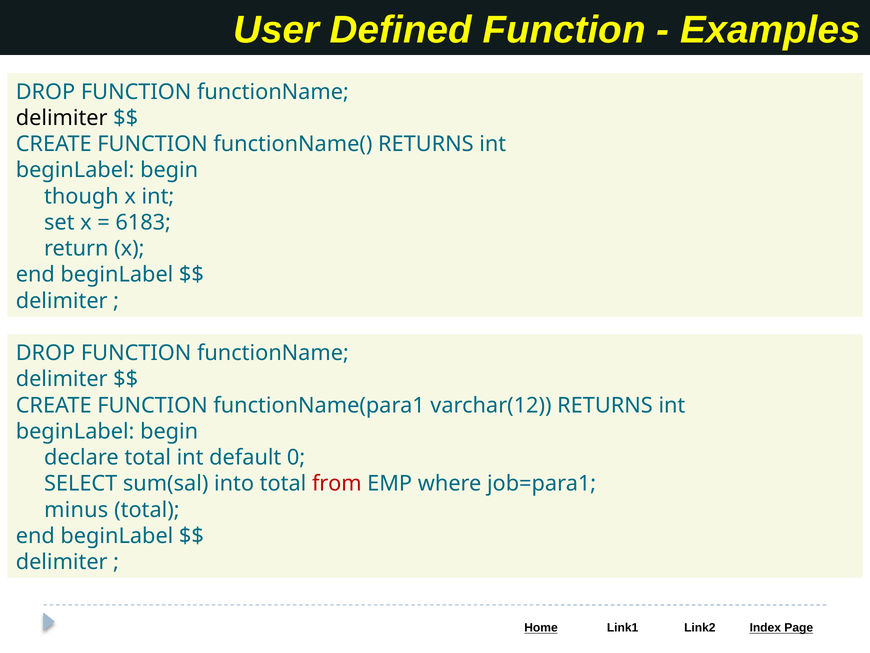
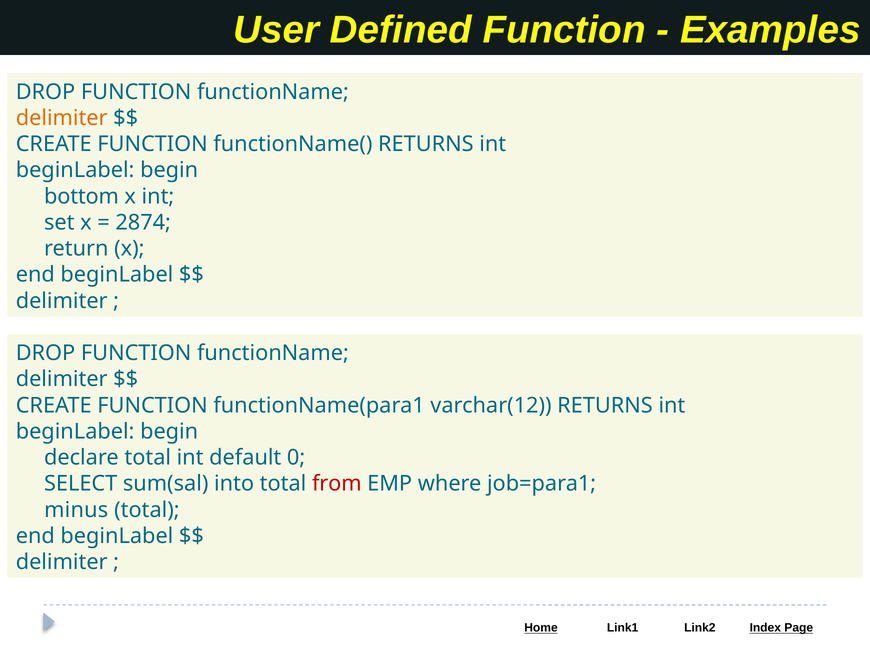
delimiter colour: black -> orange (62, 118)
though: though -> bottom (82, 196)
6183: 6183 -> 2874 (143, 222)
